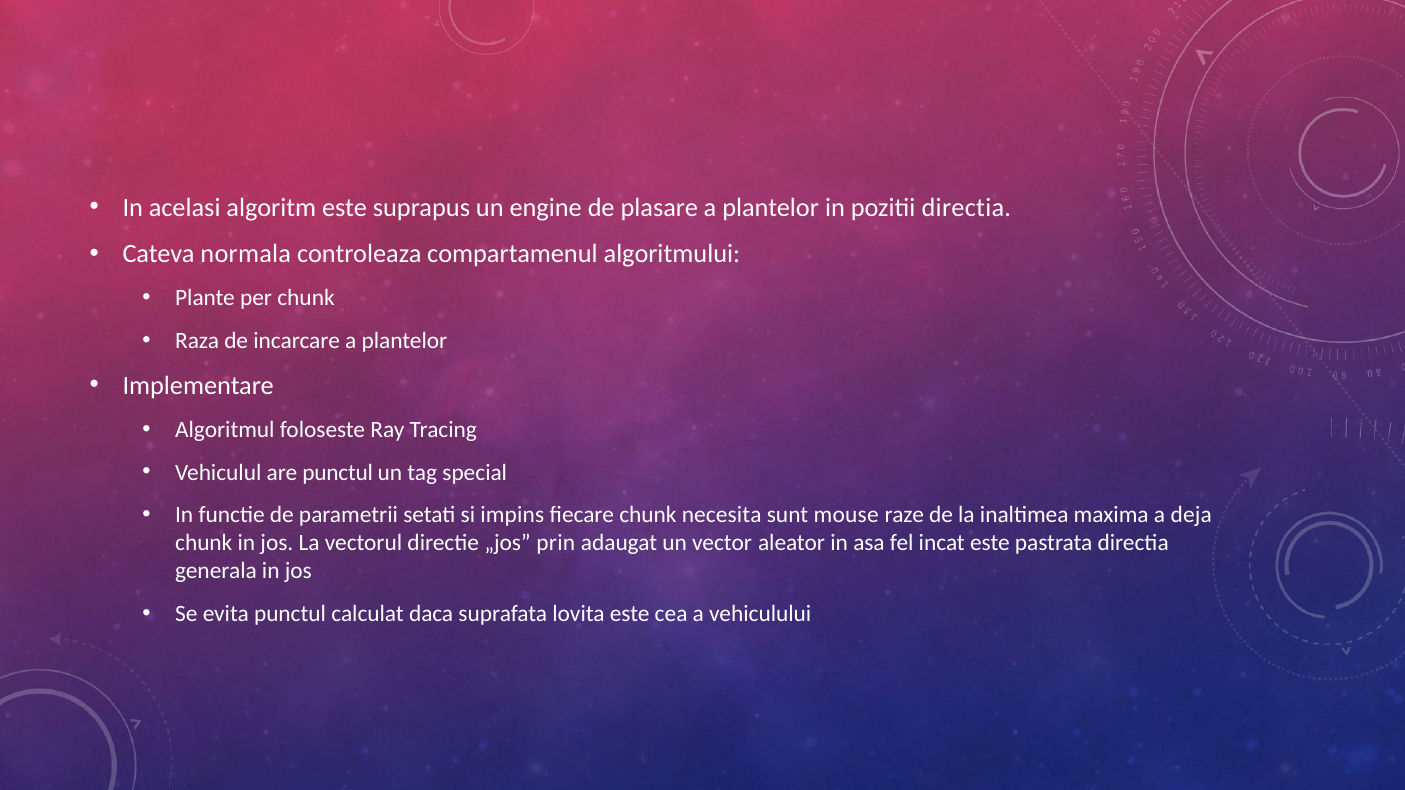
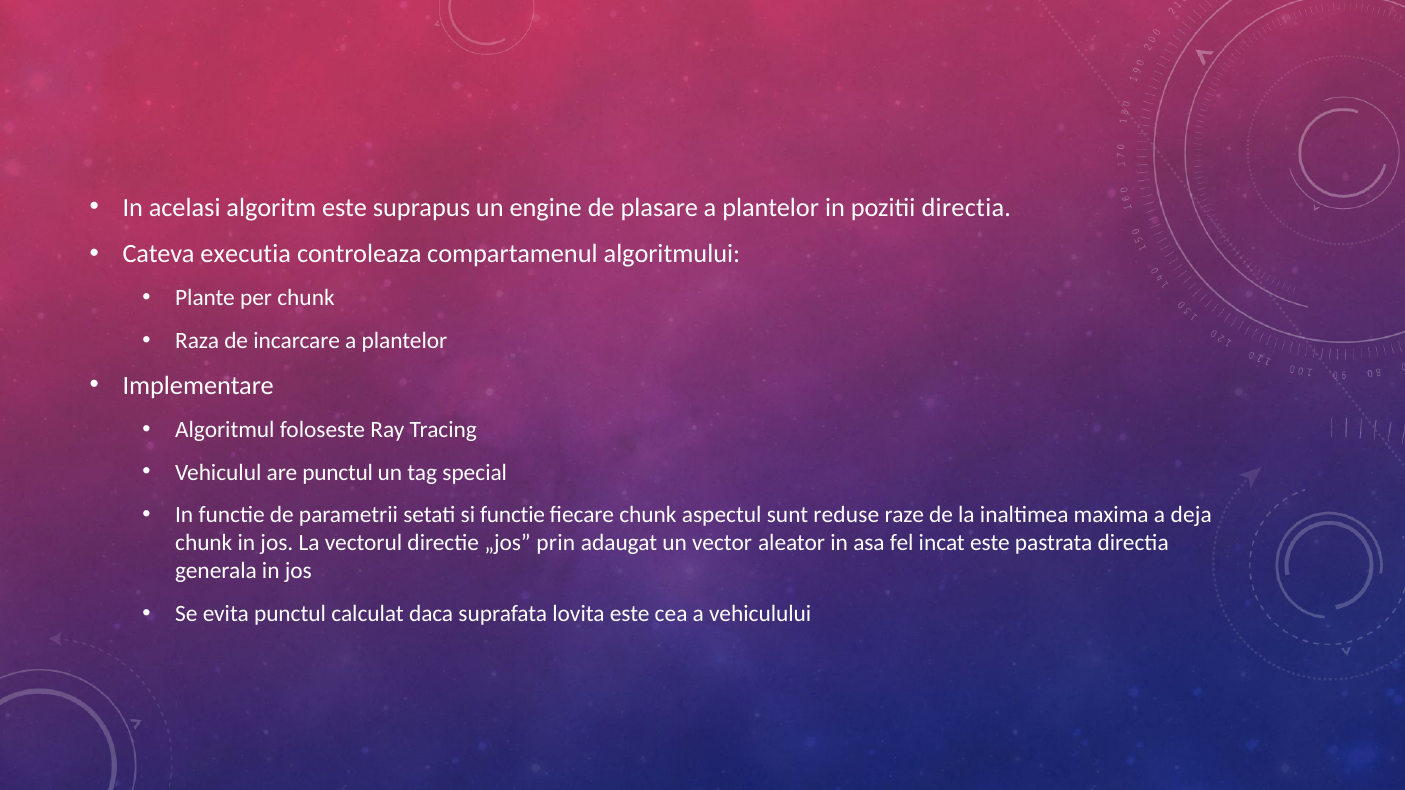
normala: normala -> executia (246, 254)
si impins: impins -> functie (513, 515)
necesita: necesita -> aspectul (722, 515)
mouse: mouse -> reduse (846, 515)
